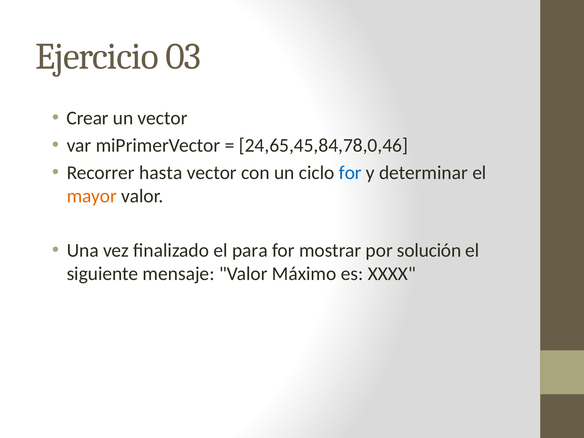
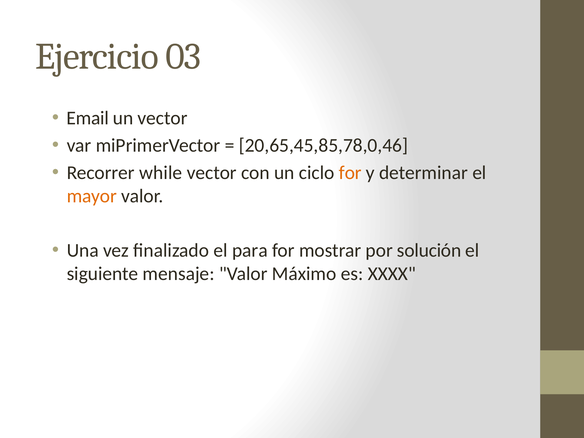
Crear: Crear -> Email (88, 118)
24,65,45,84,78,0,46: 24,65,45,84,78,0,46 -> 20,65,45,85,78,0,46 (323, 145)
hasta: hasta -> while (161, 173)
for colour: blue -> orange (350, 173)
